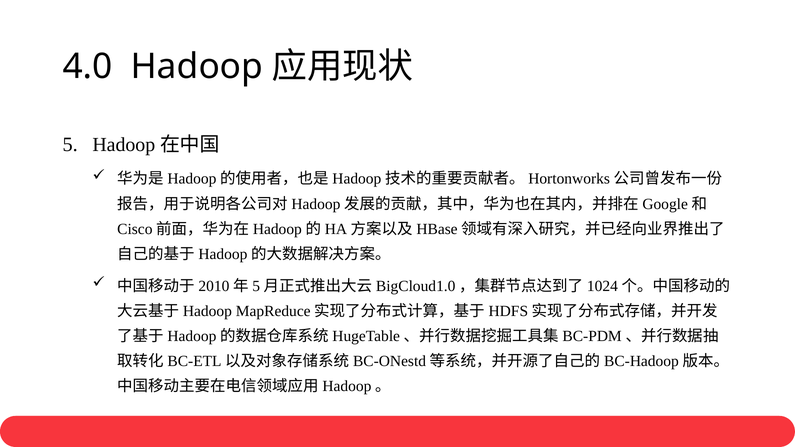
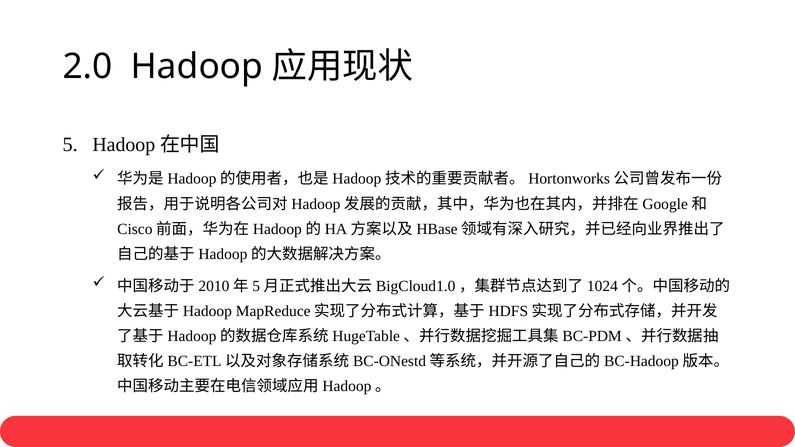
4.0: 4.0 -> 2.0 (88, 67)
